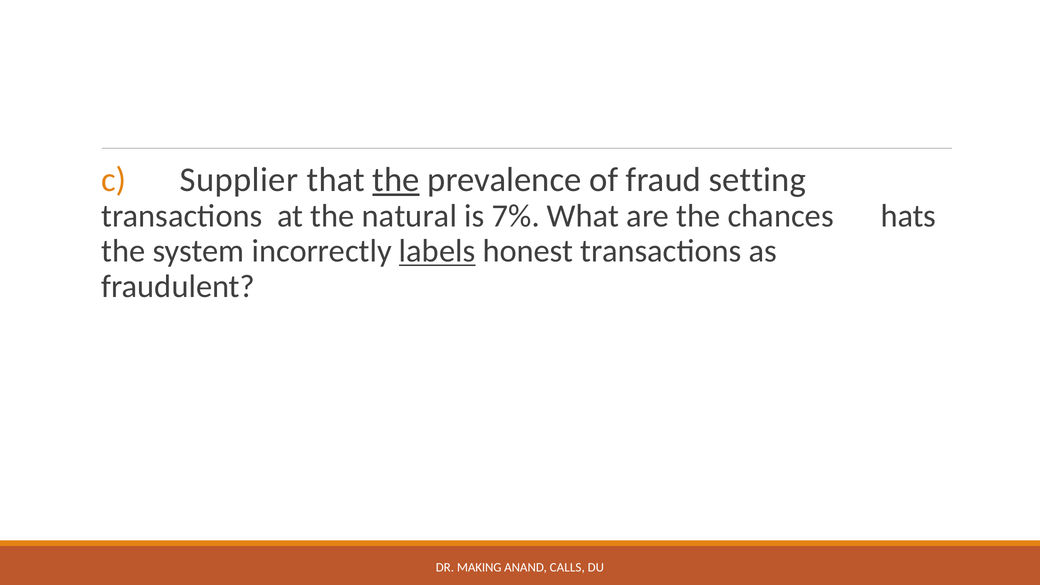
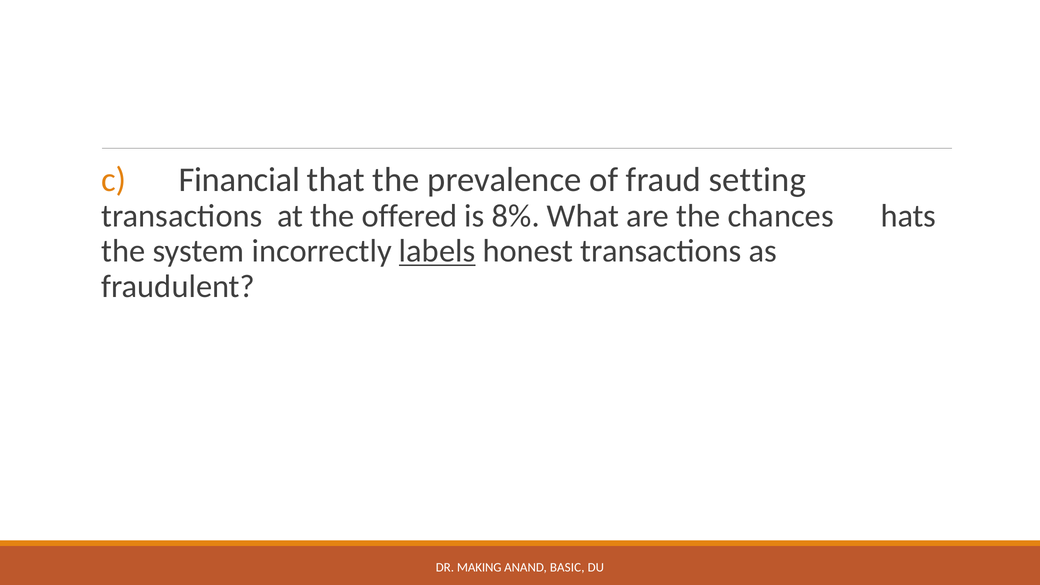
Supplier: Supplier -> Financial (239, 180)
the underline: present -> none (396, 180)
natural: natural -> offered (410, 216)
7%: 7% -> 8% (516, 216)
CALLS: CALLS -> BASIC (567, 567)
